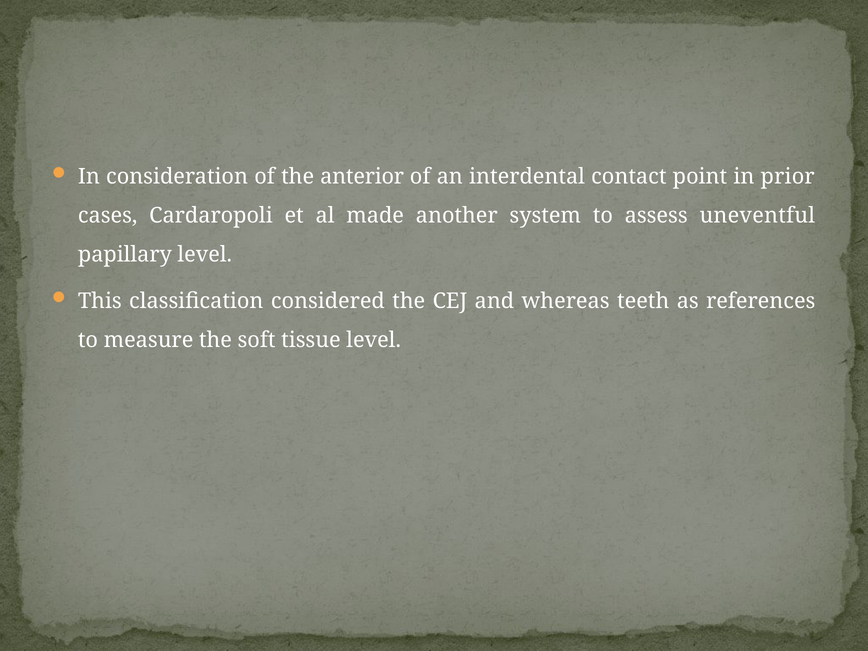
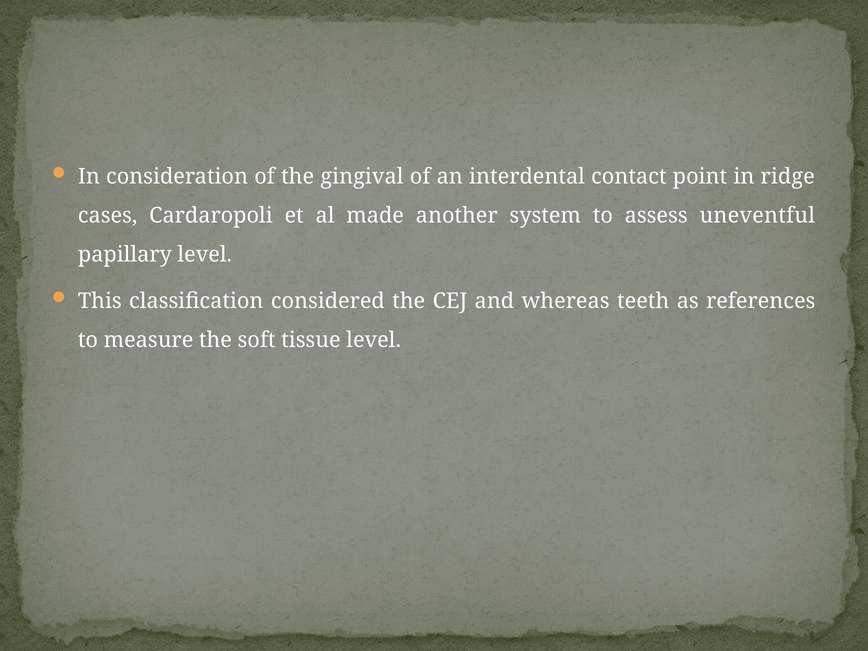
anterior: anterior -> gingival (362, 176)
prior: prior -> ridge (788, 176)
